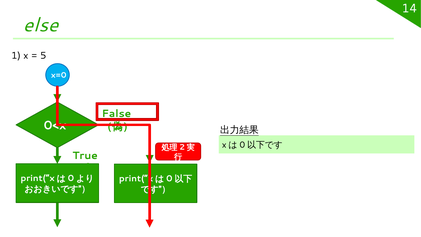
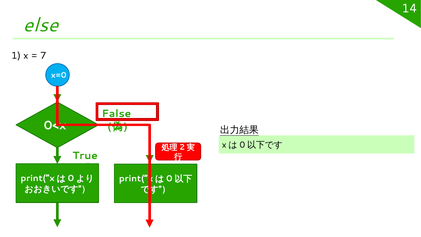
5: 5 -> 7 (43, 56)
